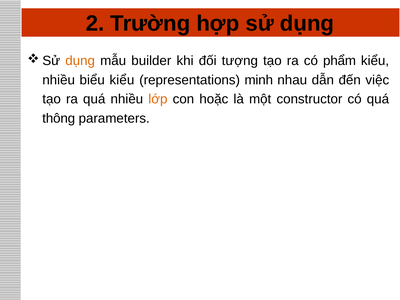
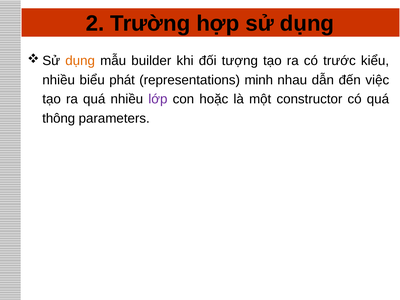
phẩm: phẩm -> trước (339, 61)
biểu kiểu: kiểu -> phát (122, 80)
lớp colour: orange -> purple (158, 99)
